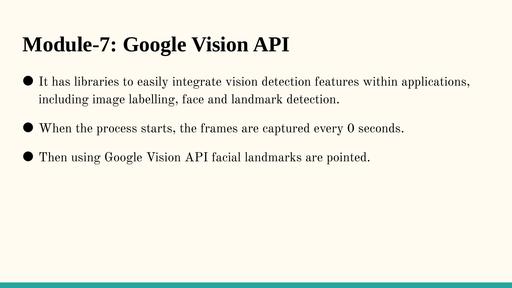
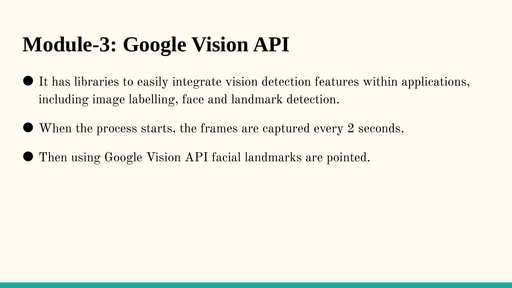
Module-7: Module-7 -> Module-3 (70, 44)
0: 0 -> 2 (351, 128)
